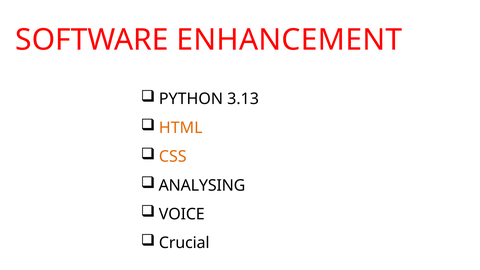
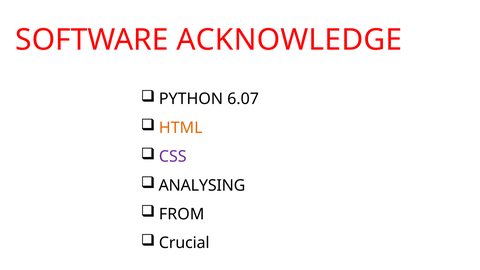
ENHANCEMENT: ENHANCEMENT -> ACKNOWLEDGE (289, 40)
3.13: 3.13 -> 6.07 (243, 99)
CSS colour: orange -> purple (173, 157)
VOICE: VOICE -> FROM (182, 214)
